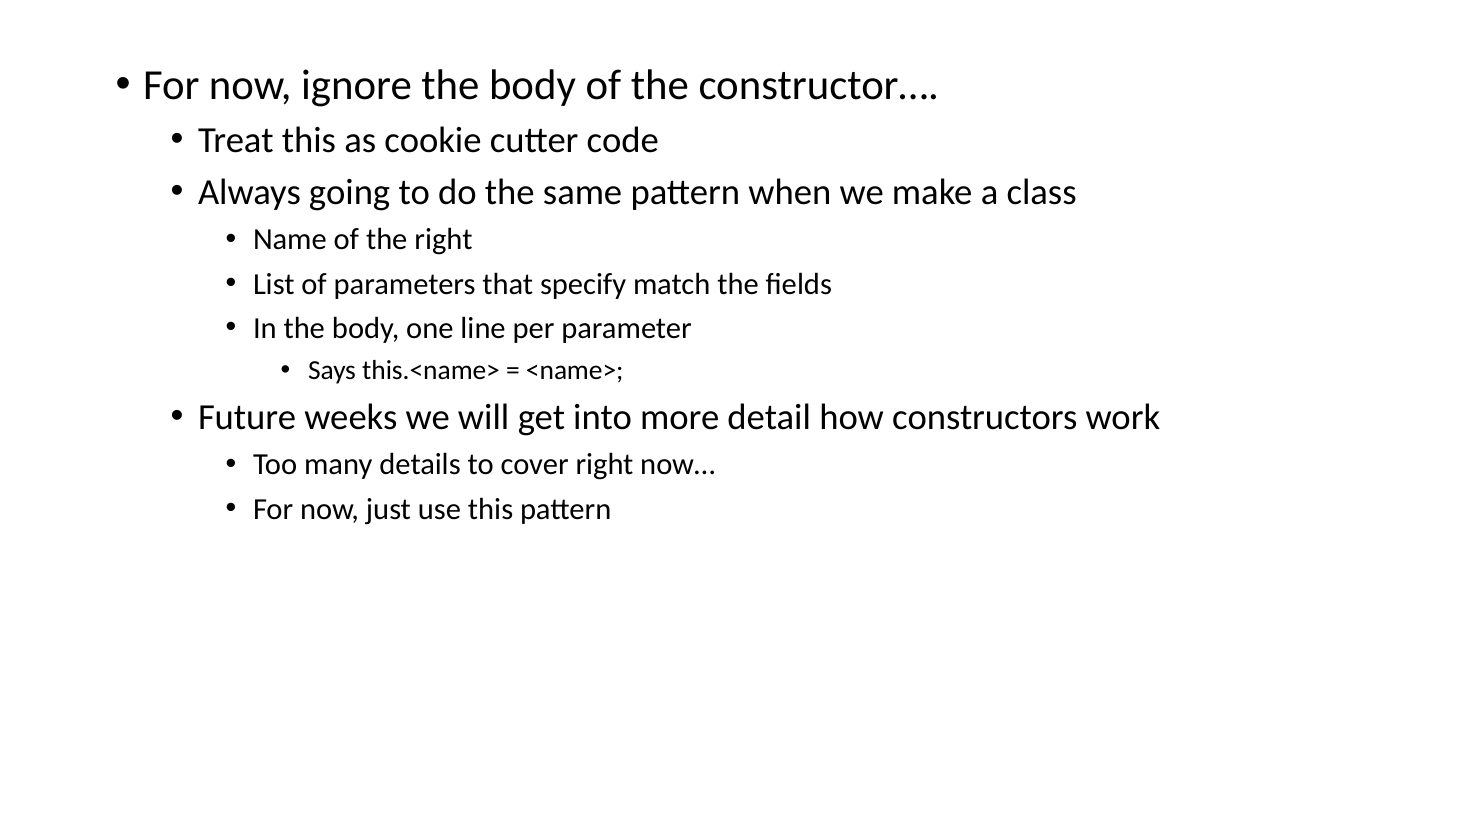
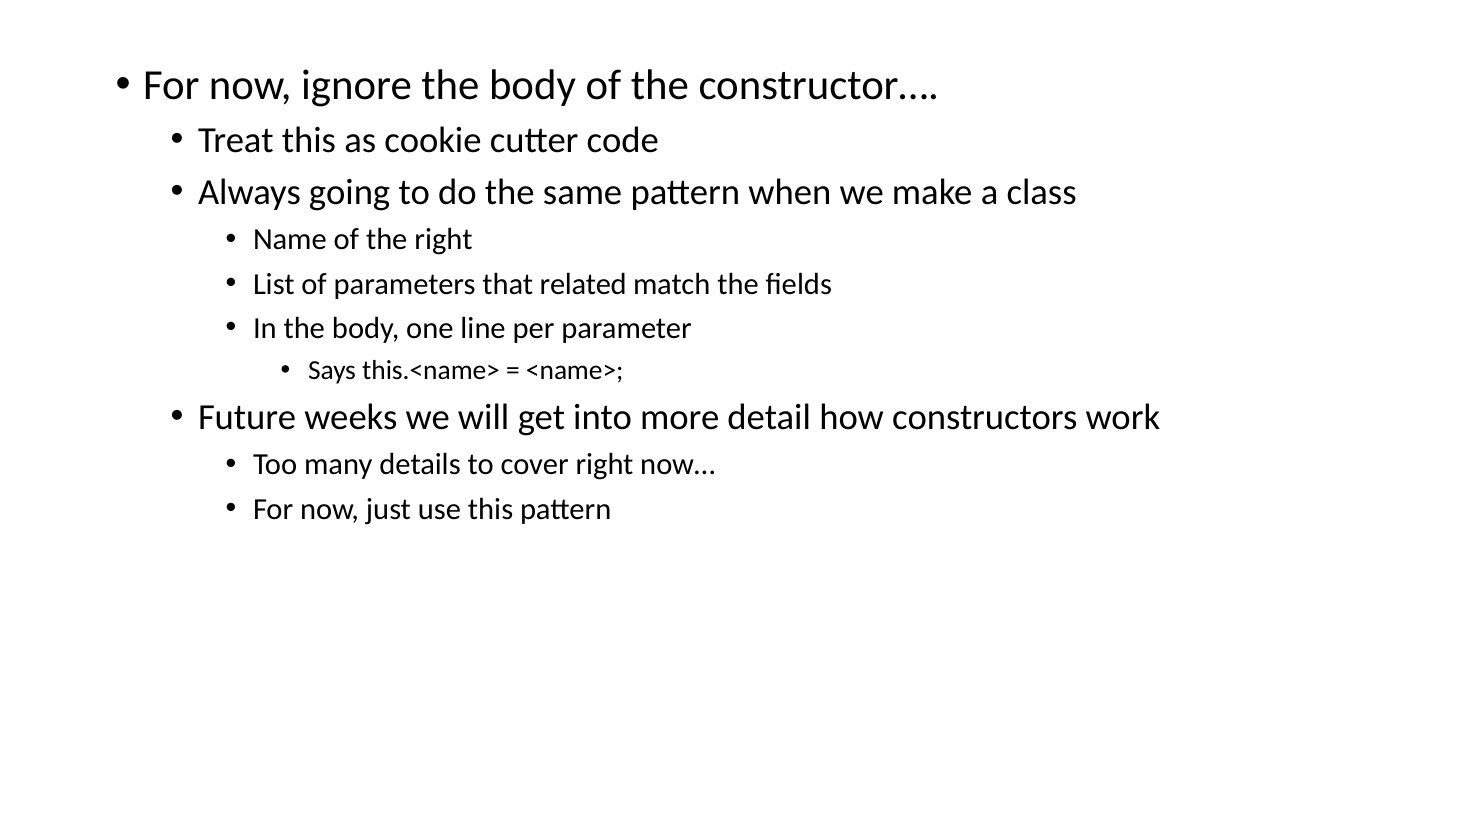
specify: specify -> related (583, 284)
